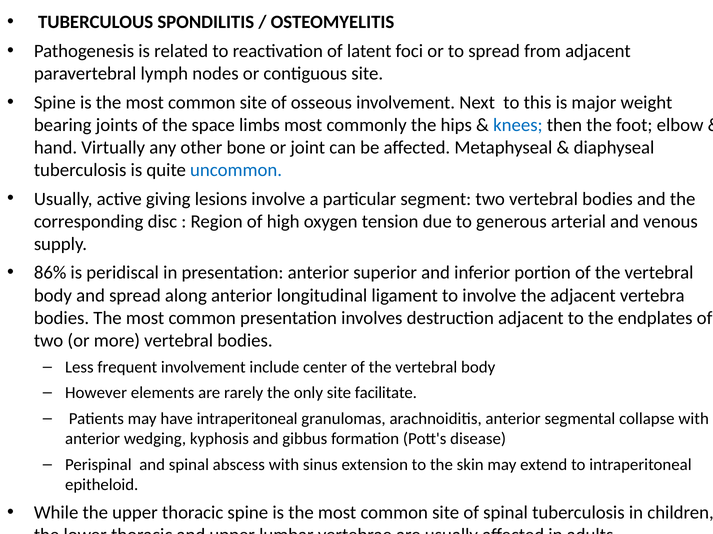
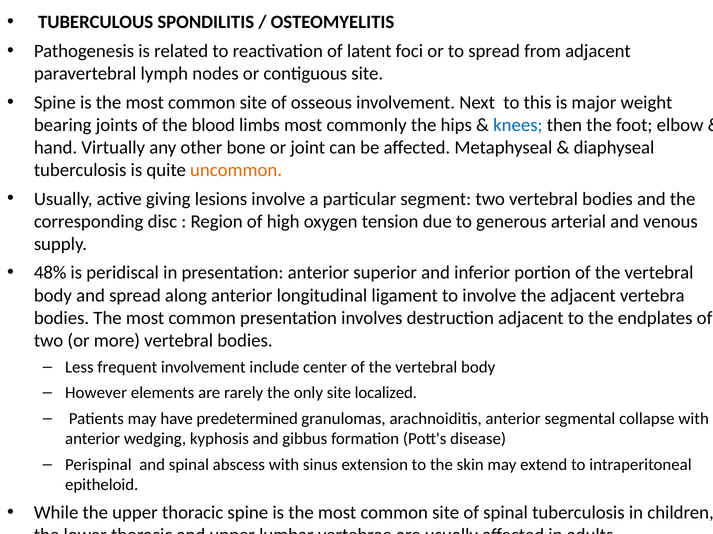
space: space -> blood (213, 125)
uncommon colour: blue -> orange (236, 170)
86%: 86% -> 48% (50, 273)
facilitate: facilitate -> localized (386, 393)
have intraperitoneal: intraperitoneal -> predetermined (247, 419)
